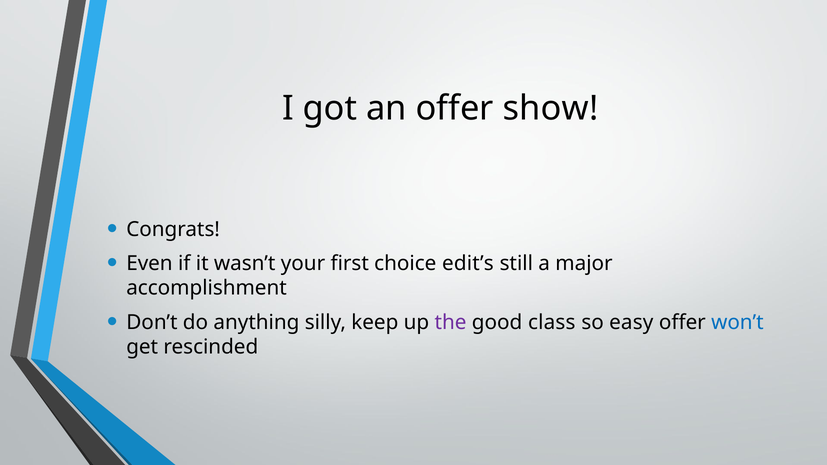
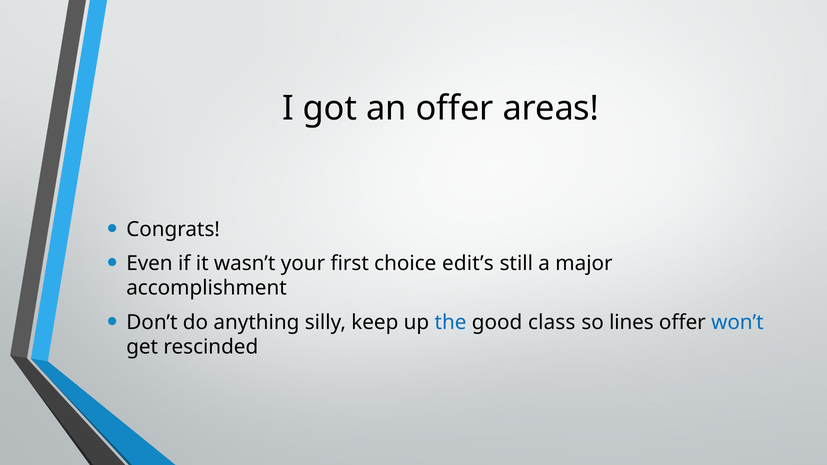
show: show -> areas (551, 108)
the colour: purple -> blue (451, 322)
easy: easy -> lines (631, 322)
